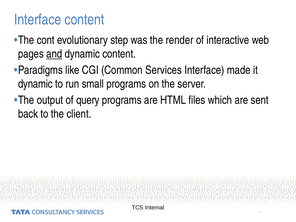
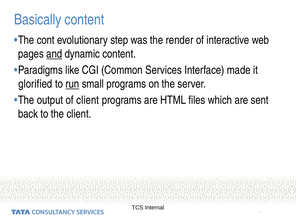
Interface: Interface -> Basically (38, 20)
dynamic: dynamic -> glorified (35, 84)
run underline: none -> present (72, 84)
of query: query -> client (88, 100)
